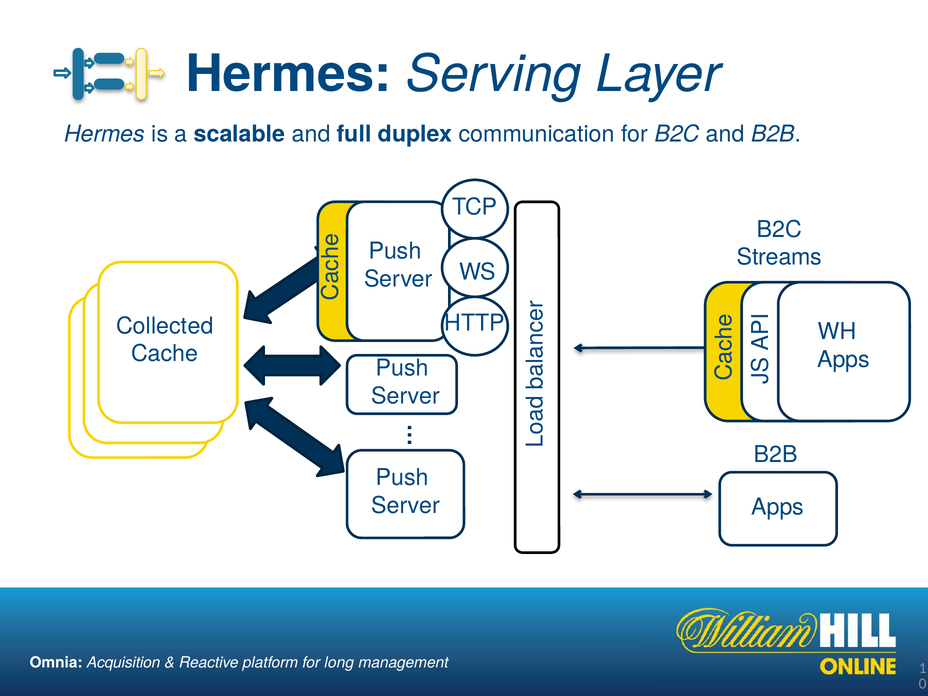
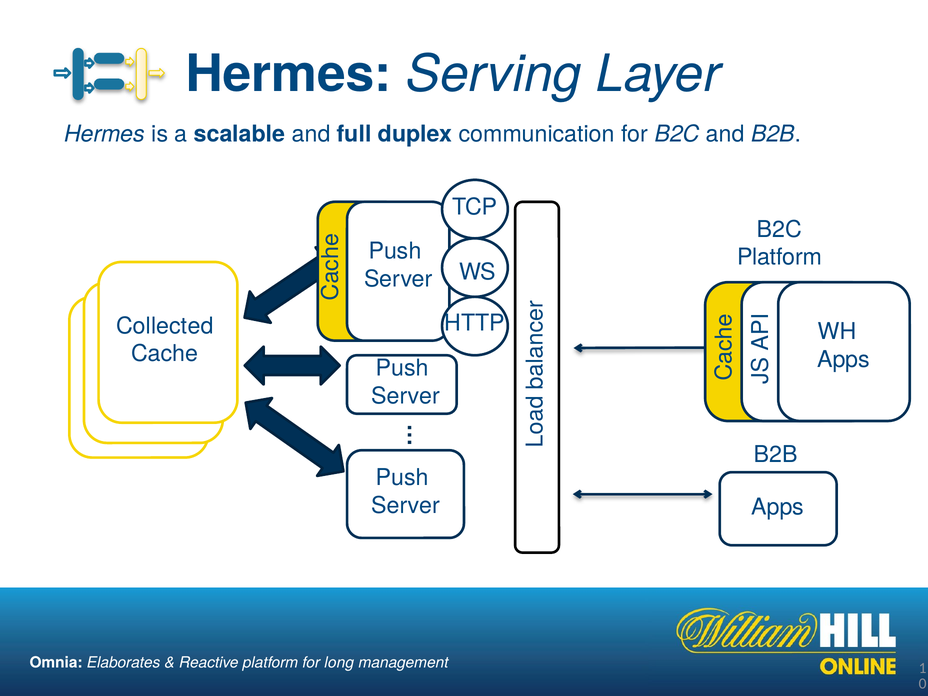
Streams: Streams -> Platform (779, 257)
Acquisition: Acquisition -> Elaborates (124, 663)
